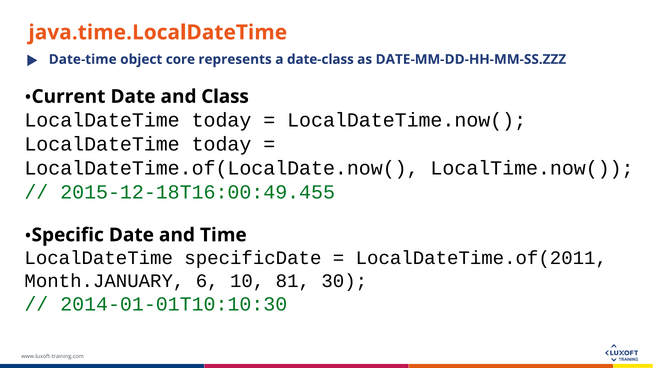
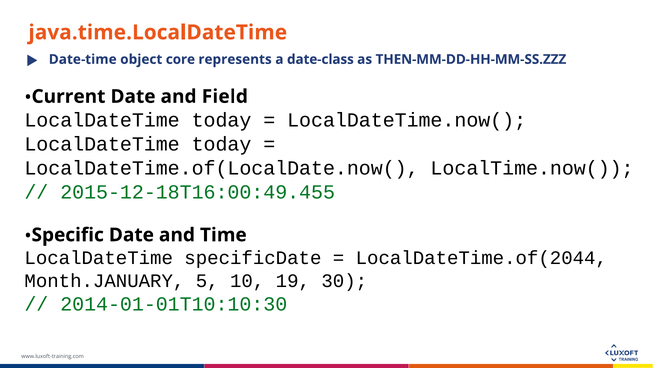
DATE-MM-DD-HH-MM-SS.ZZZ: DATE-MM-DD-HH-MM-SS.ZZZ -> THEN-MM-DD-HH-MM-SS.ZZZ (471, 59)
Class: Class -> Field (225, 96)
LocalDateTime.of(2011: LocalDateTime.of(2011 -> LocalDateTime.of(2044 (481, 257)
6: 6 -> 5 (207, 280)
81: 81 -> 19 (293, 280)
